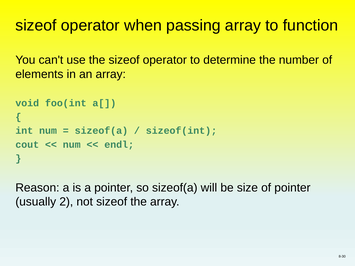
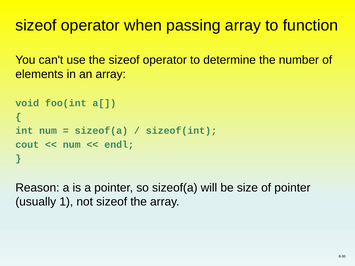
2: 2 -> 1 (66, 202)
